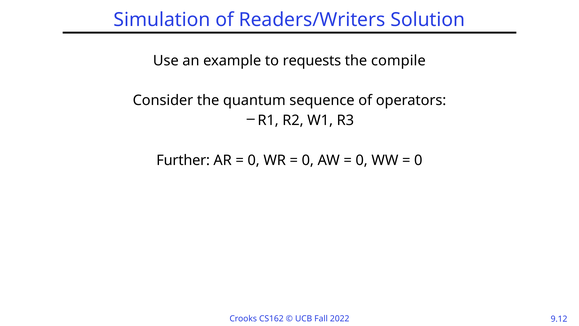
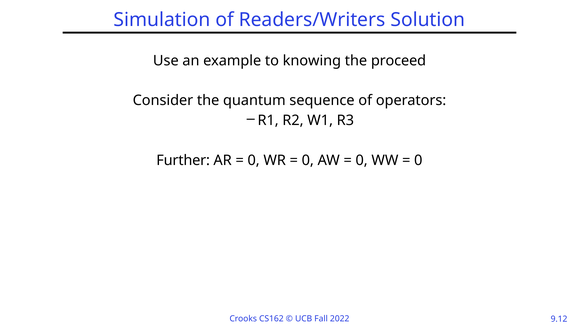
requests: requests -> knowing (312, 60)
compile: compile -> proceed (398, 60)
